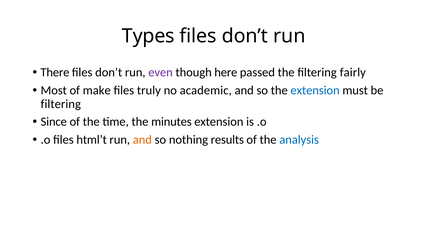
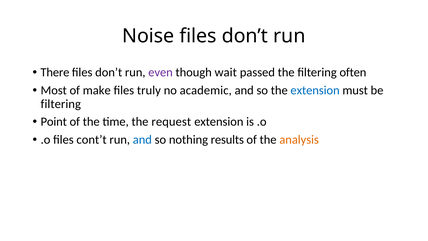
Types: Types -> Noise (148, 36)
here: here -> wait (226, 72)
fairly: fairly -> often (353, 72)
Since: Since -> Point (54, 122)
minutes: minutes -> request (171, 122)
html’t: html’t -> cont’t (92, 140)
and colour: orange -> blue (142, 140)
analysis colour: blue -> orange (299, 140)
